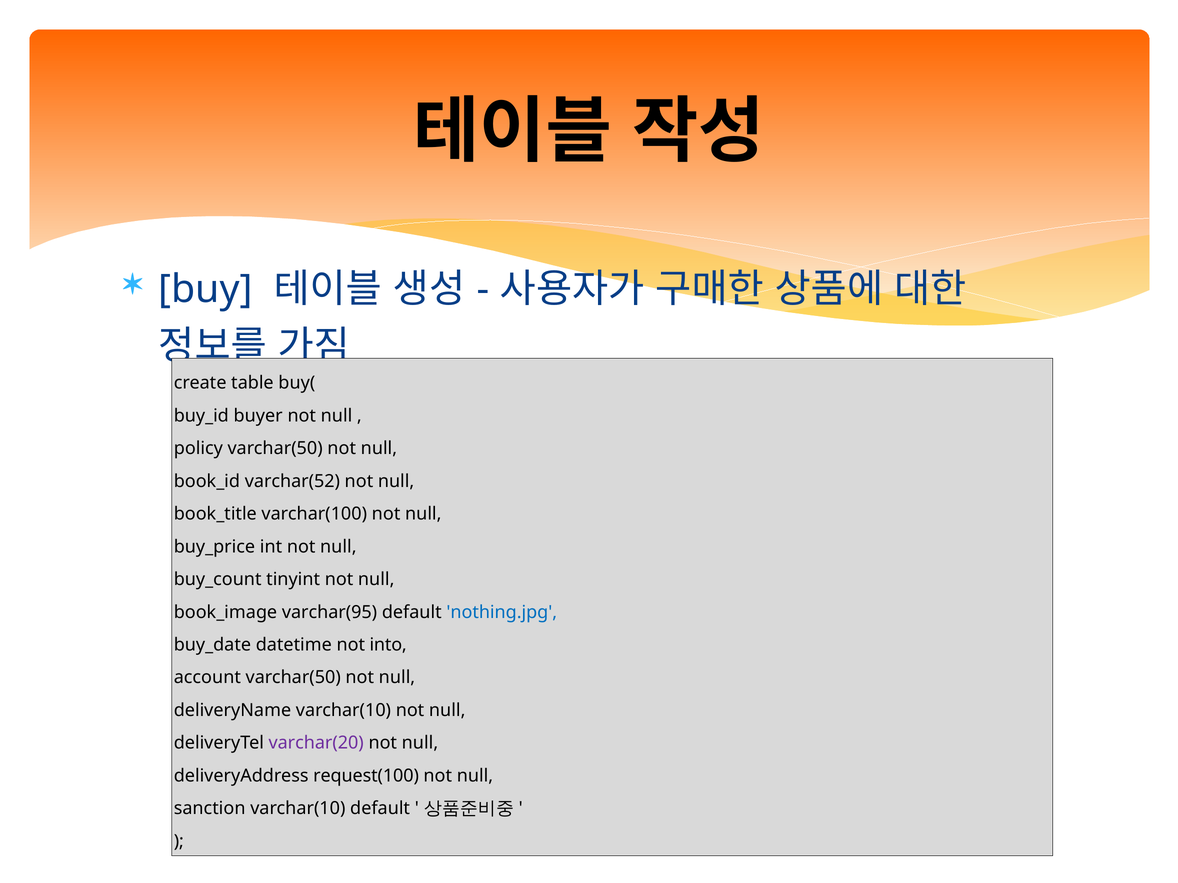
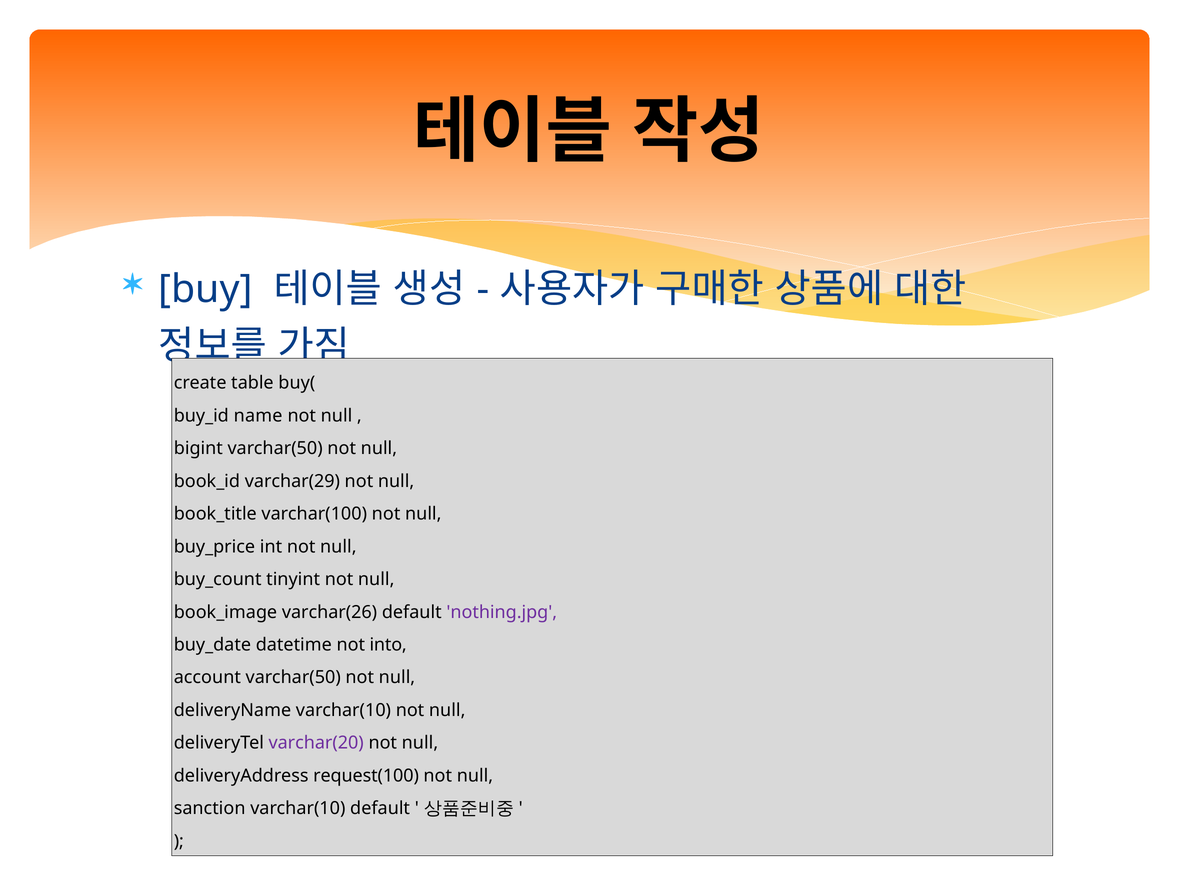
buyer: buyer -> name (258, 416)
policy: policy -> bigint (198, 449)
varchar(52: varchar(52 -> varchar(29 (292, 481)
varchar(95: varchar(95 -> varchar(26 (330, 612)
nothing.jpg colour: blue -> purple (502, 612)
